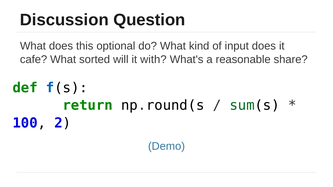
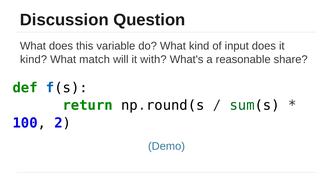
optional: optional -> variable (116, 46)
cafe: cafe -> kind (33, 59)
sorted: sorted -> match (95, 59)
